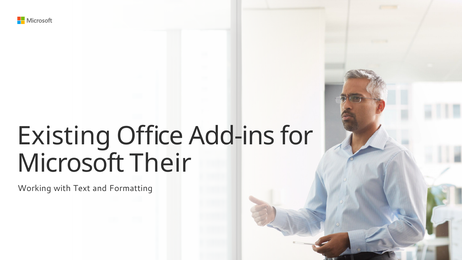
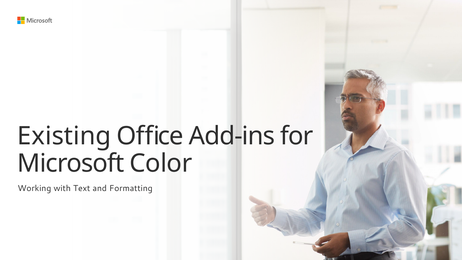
Their: Their -> Color (161, 163)
